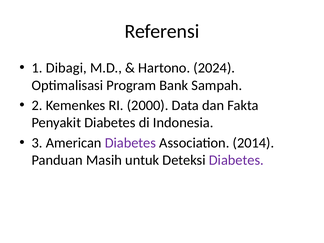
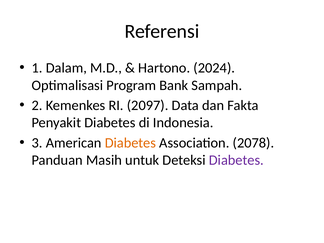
Dibagi: Dibagi -> Dalam (66, 68)
2000: 2000 -> 2097 (148, 105)
Diabetes colour: purple -> orange (130, 143)
2014: 2014 -> 2078 (253, 143)
